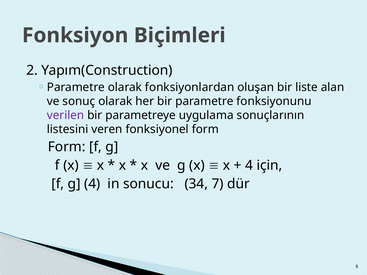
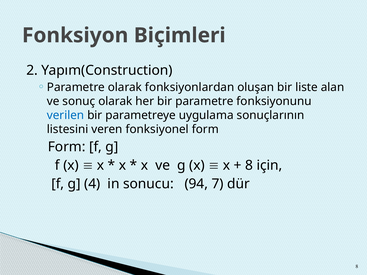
verilen colour: purple -> blue (66, 115)
4: 4 -> 8 (249, 166)
34: 34 -> 94 (196, 184)
